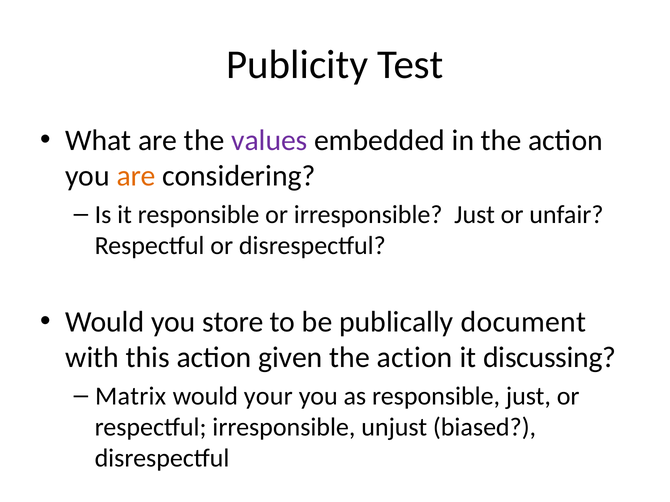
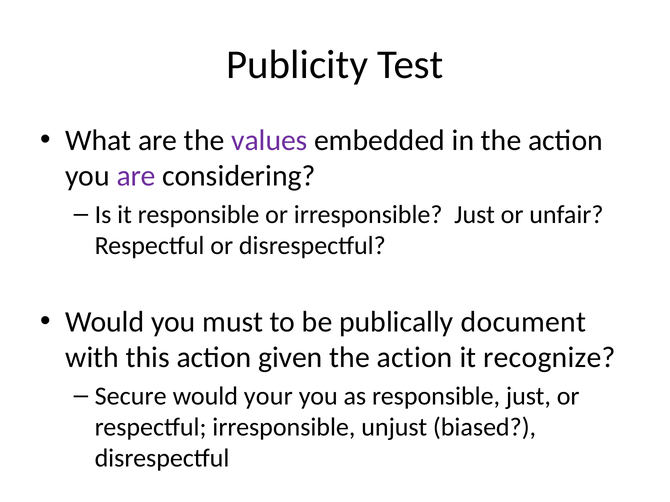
are colour: orange -> purple (136, 176)
store: store -> must (233, 322)
discussing: discussing -> recognize (549, 358)
Matrix: Matrix -> Secure (131, 396)
